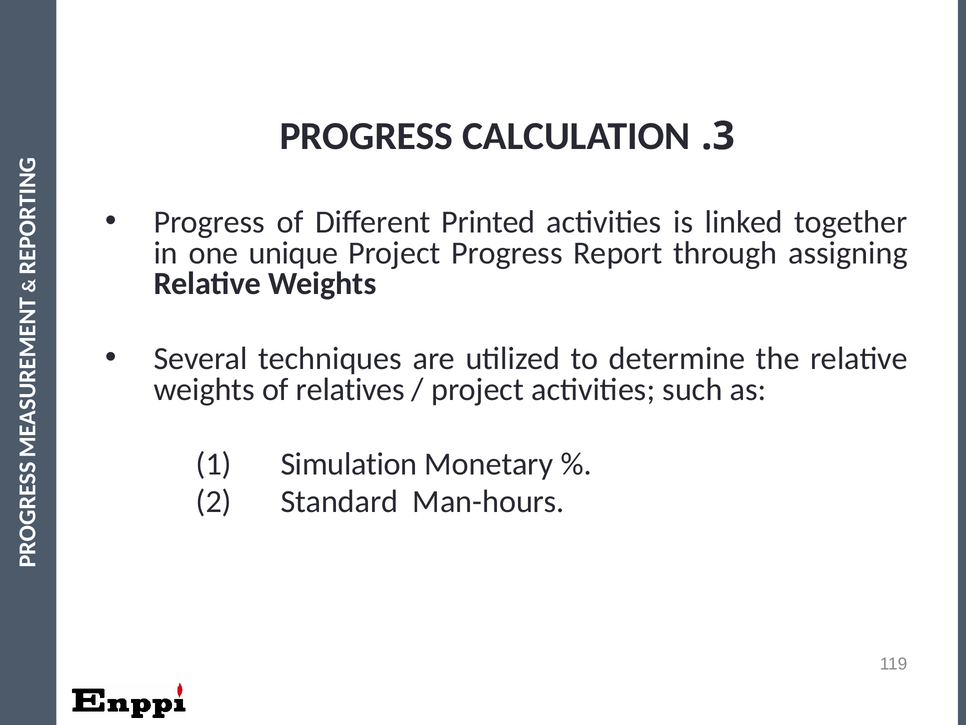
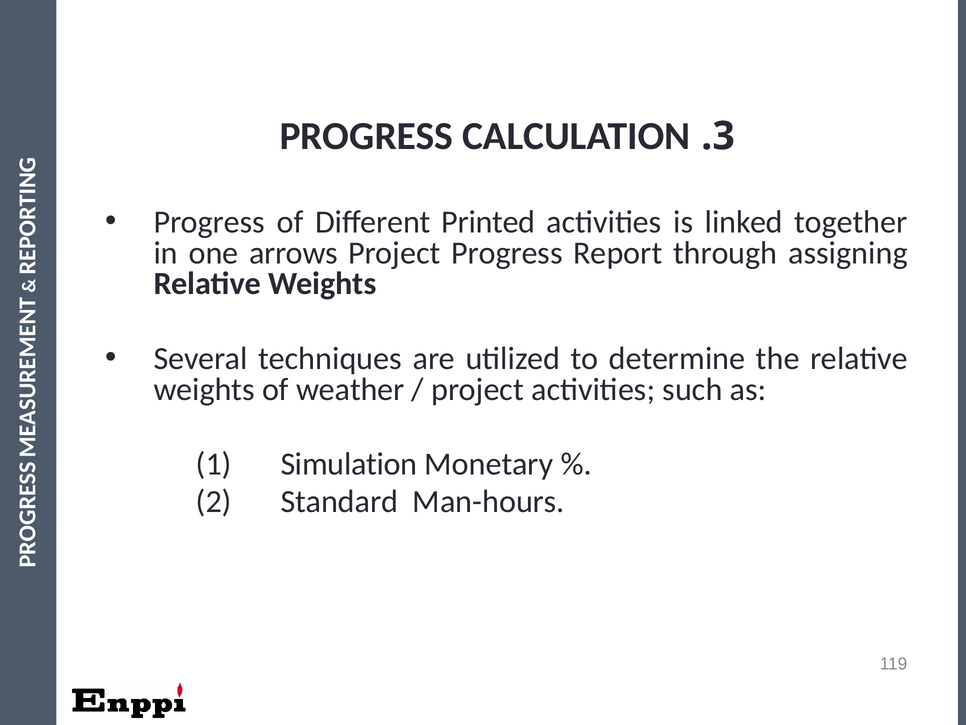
unique: unique -> arrows (293, 253)
relatives: relatives -> weather (350, 389)
